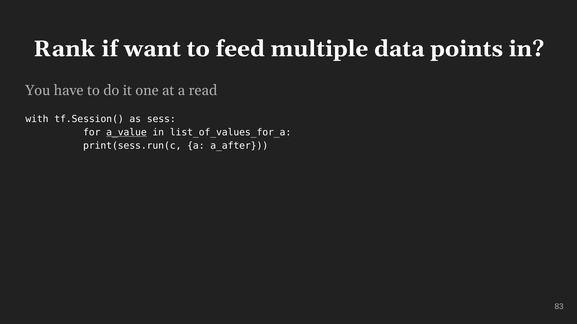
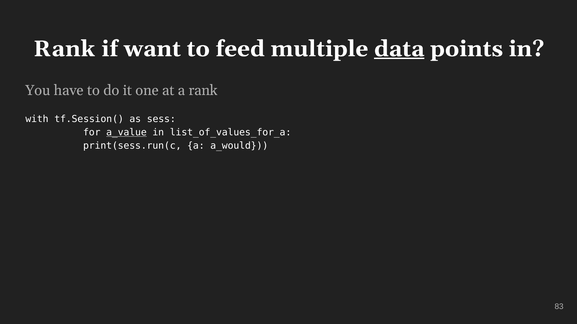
data underline: none -> present (399, 49)
a read: read -> rank (203, 91)
a_after: a_after -> a_would (239, 146)
